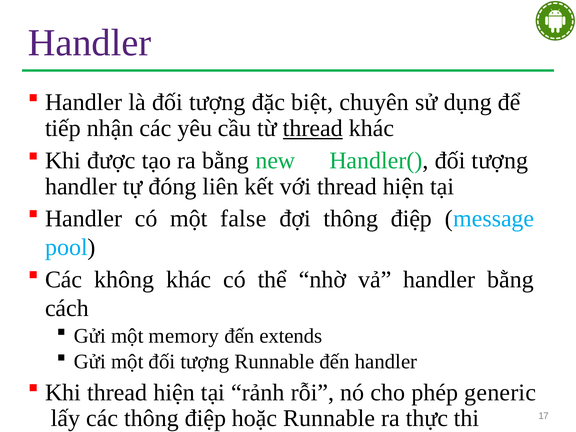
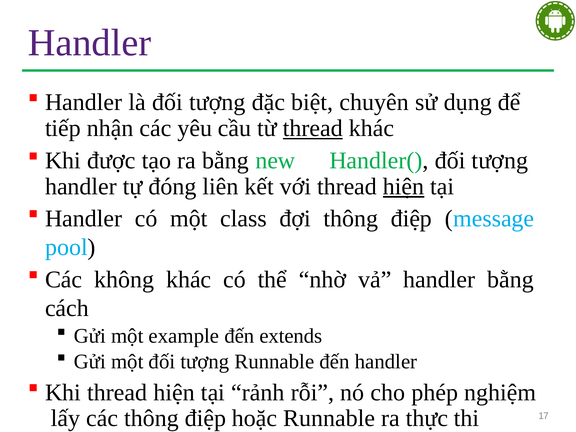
hiện underline: none -> present (404, 187)
false: false -> class (243, 218)
memory: memory -> example (184, 336)
generic: generic -> nghiệm (500, 392)
